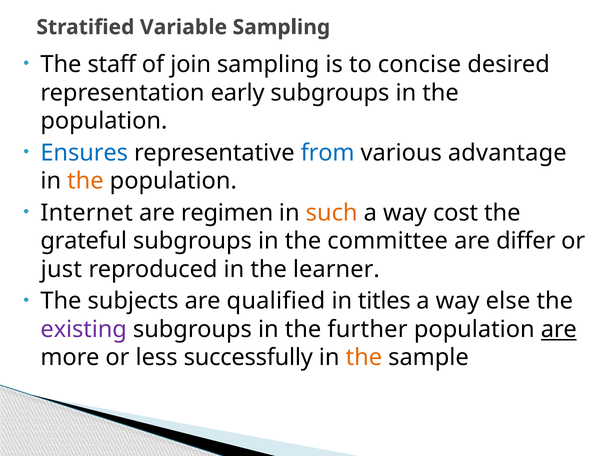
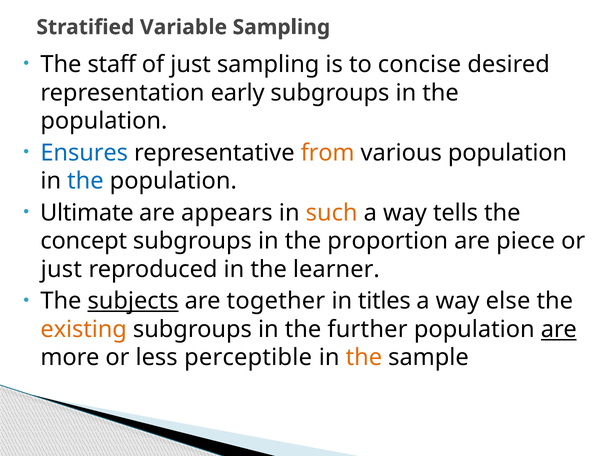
of join: join -> just (191, 64)
from colour: blue -> orange (328, 153)
various advantage: advantage -> population (508, 153)
the colour: orange -> blue (85, 181)
Internet: Internet -> Ultimate (87, 213)
regimen: regimen -> appears (227, 213)
cost: cost -> tells (456, 213)
grateful: grateful -> concept (84, 241)
committee: committee -> proportion (388, 241)
differ: differ -> piece (526, 241)
subjects underline: none -> present (133, 301)
qualified: qualified -> together (276, 301)
existing colour: purple -> orange (84, 329)
successfully: successfully -> perceptible (248, 358)
